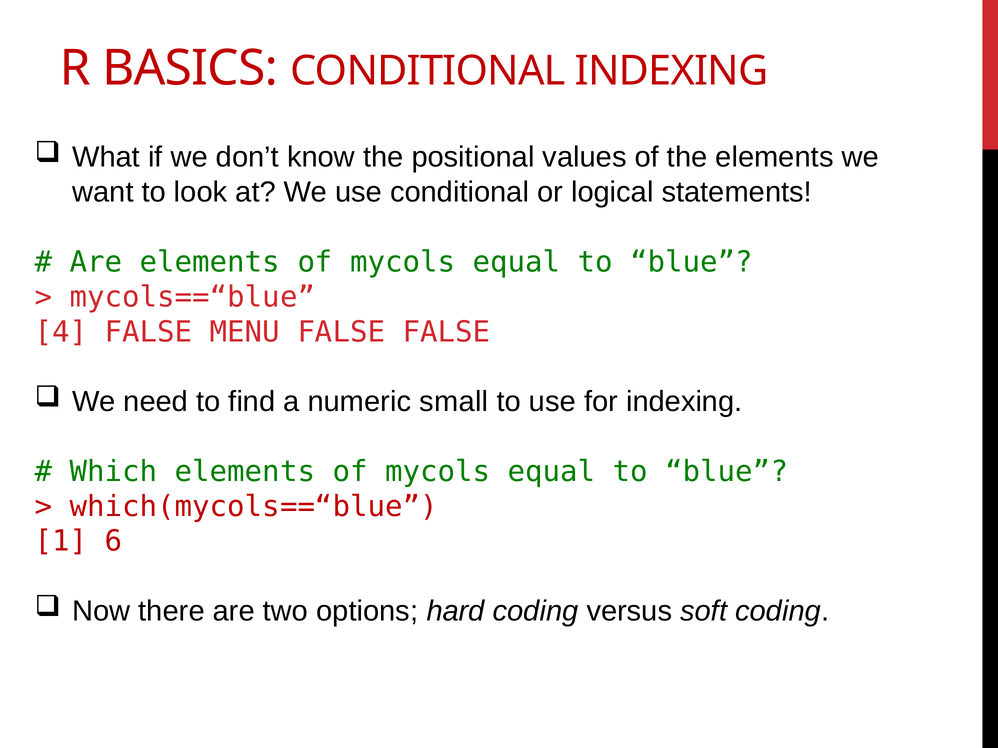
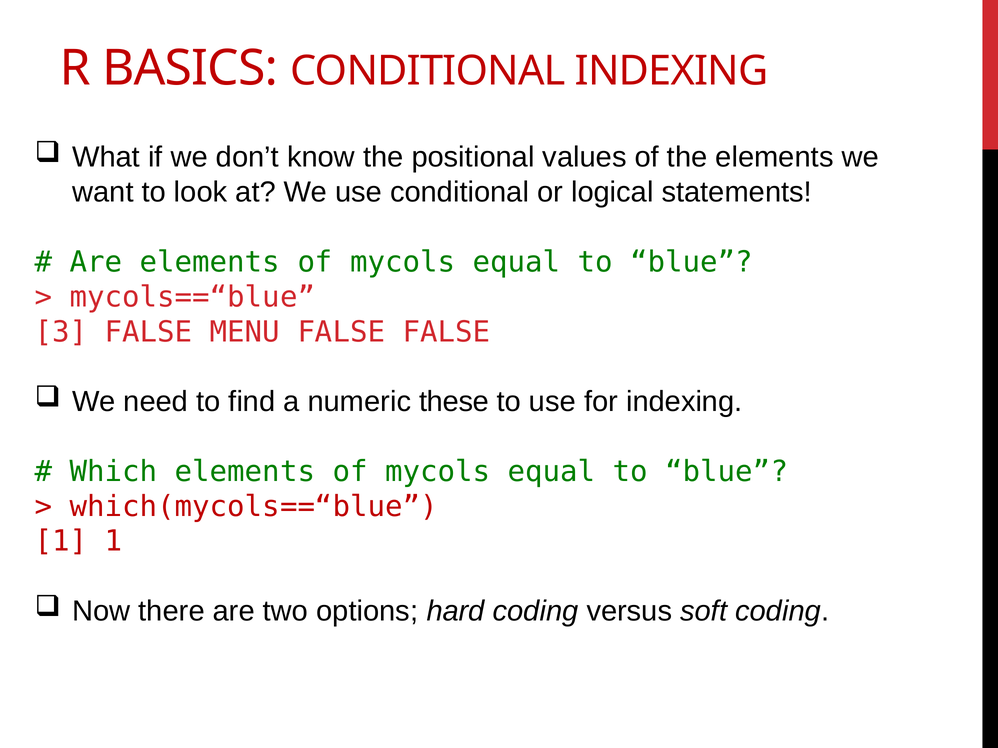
4: 4 -> 3 (61, 332)
small: small -> these (454, 402)
1 6: 6 -> 1 (114, 542)
